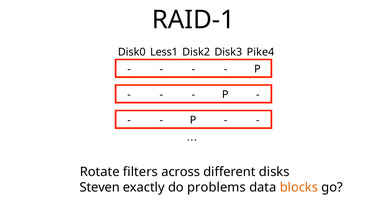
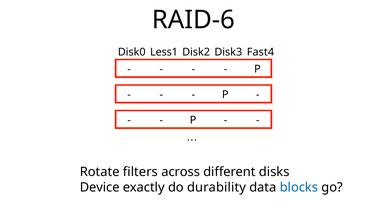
RAID-1: RAID-1 -> RAID-6 (193, 20)
Pike4: Pike4 -> Fast4 (260, 52)
Steven: Steven -> Device (100, 187)
problems: problems -> durability (216, 187)
blocks colour: orange -> blue (299, 187)
